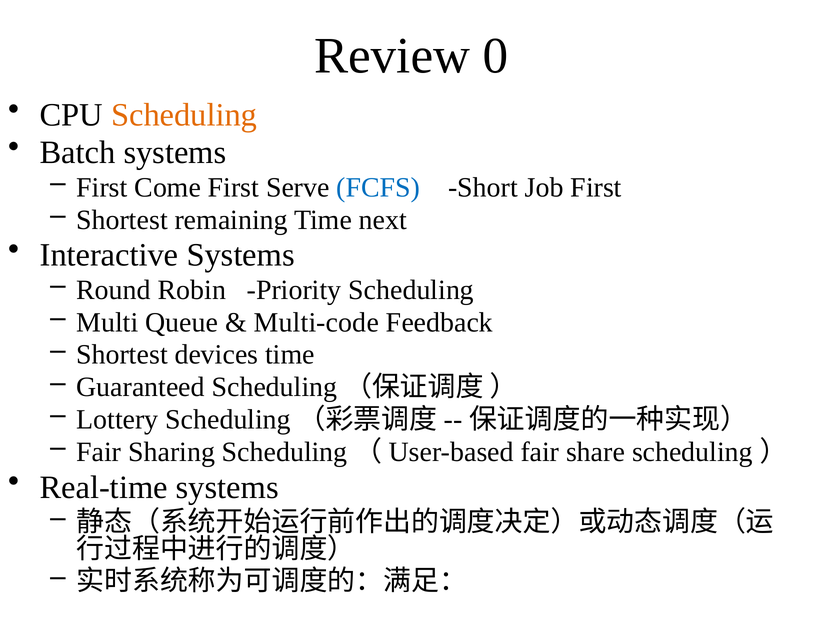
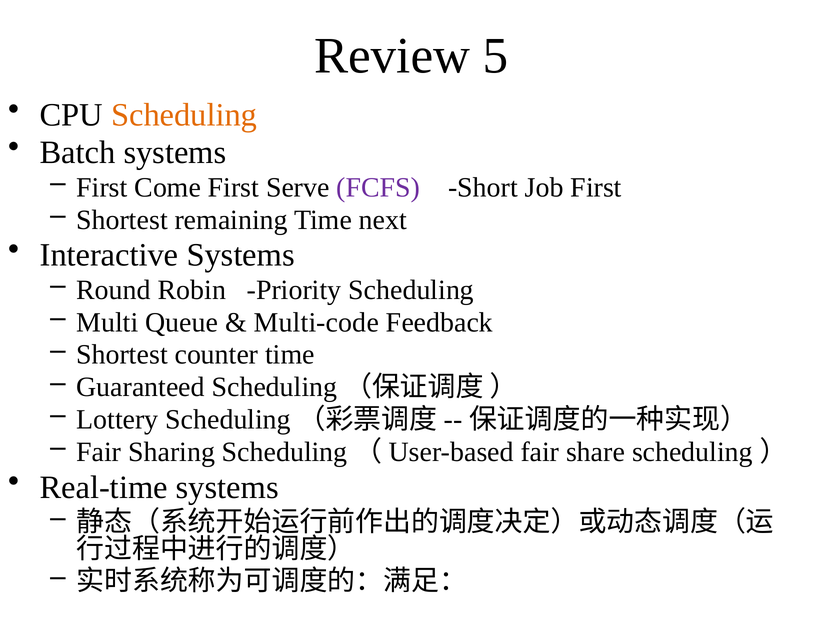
0: 0 -> 5 (496, 56)
FCFS colour: blue -> purple (378, 187)
devices: devices -> counter (216, 355)
